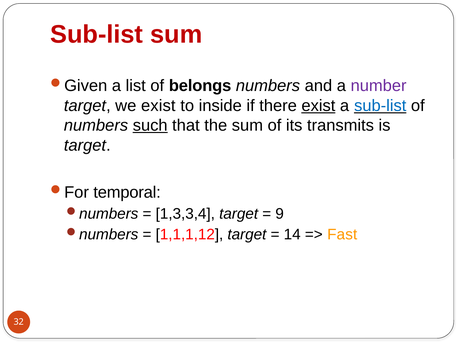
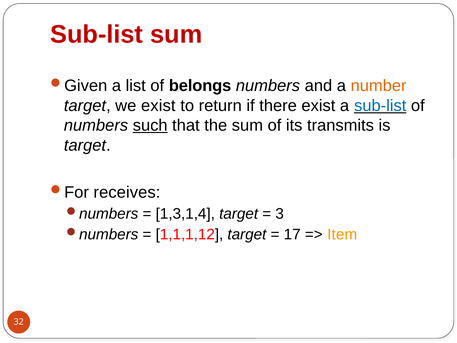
number colour: purple -> orange (379, 86)
inside: inside -> return (220, 106)
exist underline: present -> none (318, 106)
temporal: temporal -> receives (127, 192)
1,3,3,4: 1,3,3,4 -> 1,3,1,4 (185, 214)
9: 9 -> 3 (280, 214)
14: 14 -> 17 (292, 234)
Fast: Fast -> Item (342, 234)
